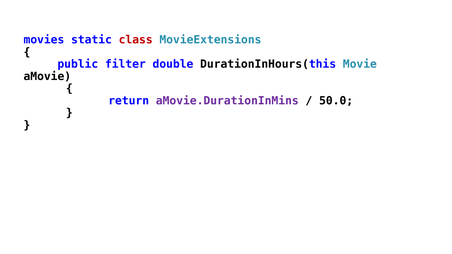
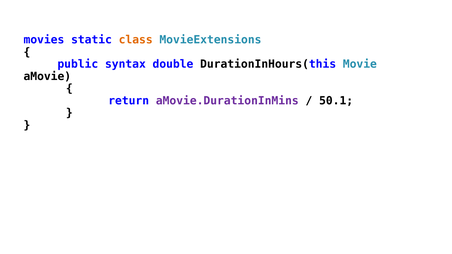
class colour: red -> orange (136, 40)
filter: filter -> syntax (125, 64)
50.0: 50.0 -> 50.1 (336, 101)
